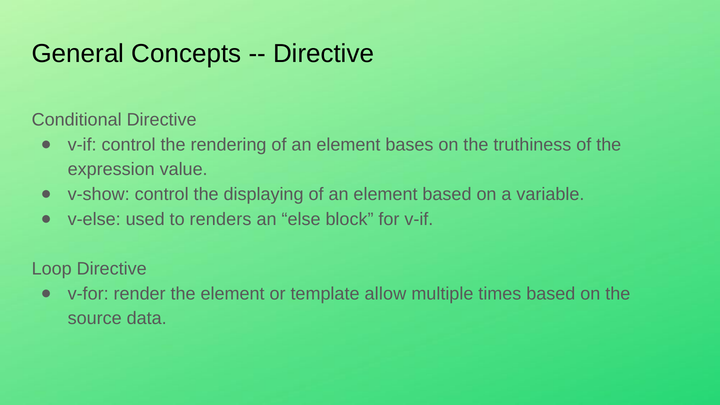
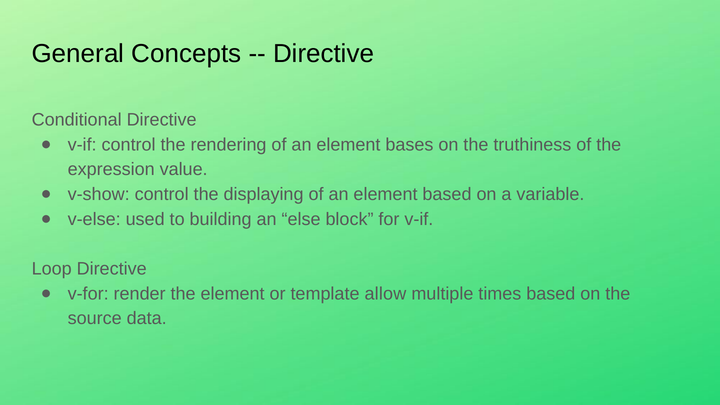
renders: renders -> building (221, 219)
